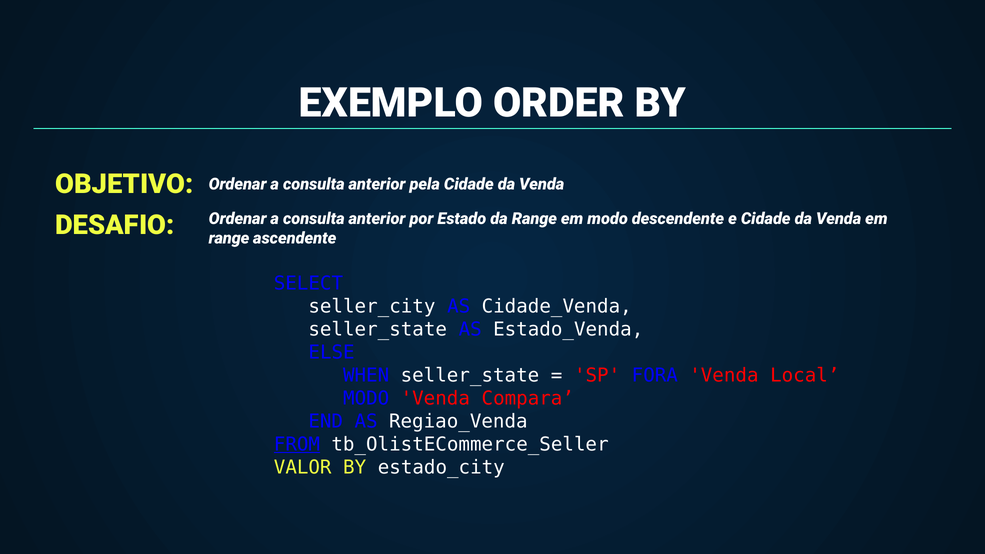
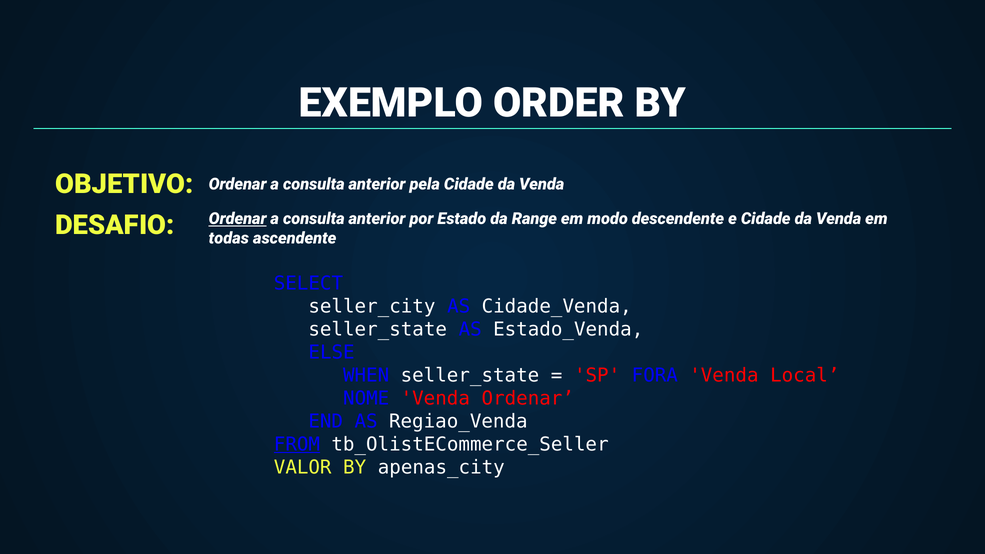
Ordenar underline: none -> present (238, 219)
range: range -> todas (229, 239)
MODO: MODO -> NOME (366, 398)
Venda Compara: Compara -> Ordenar (528, 398)
estado_city: estado_city -> apenas_city (441, 467)
